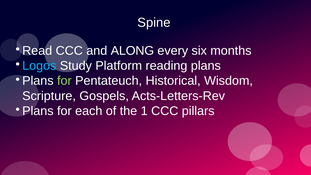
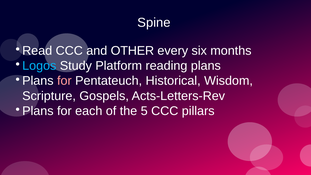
ALONG: ALONG -> OTHER (132, 51)
for colour: light green -> pink (64, 81)
1: 1 -> 5 (144, 111)
